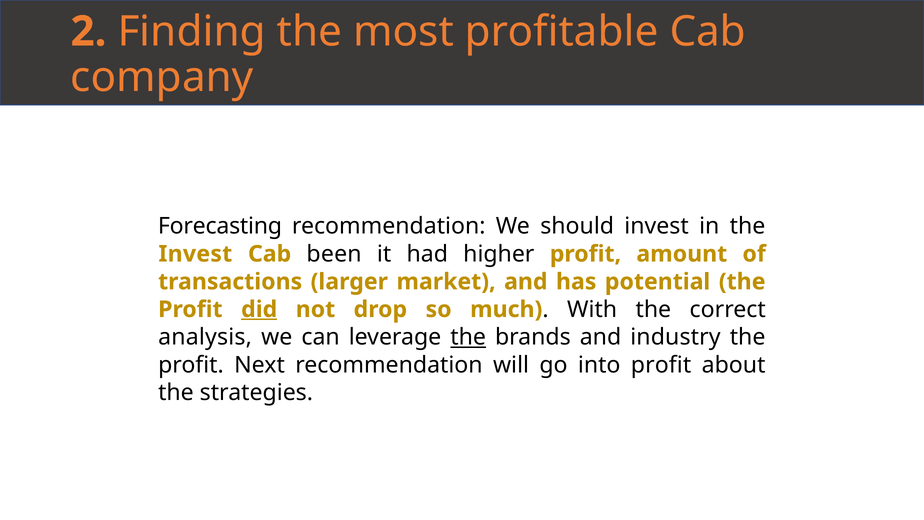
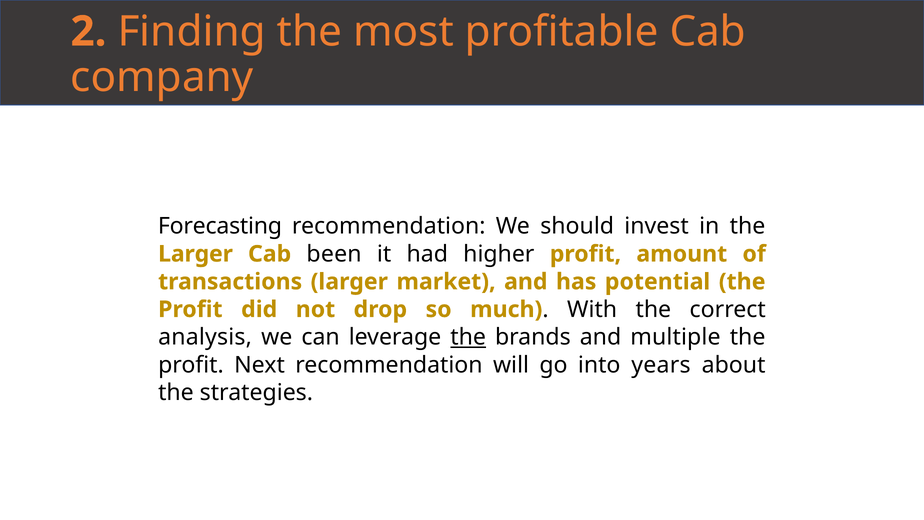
Invest: Invest -> Larger (196, 254)
did underline: present -> none (259, 309)
industry: industry -> multiple (675, 337)
into profit: profit -> years (661, 365)
